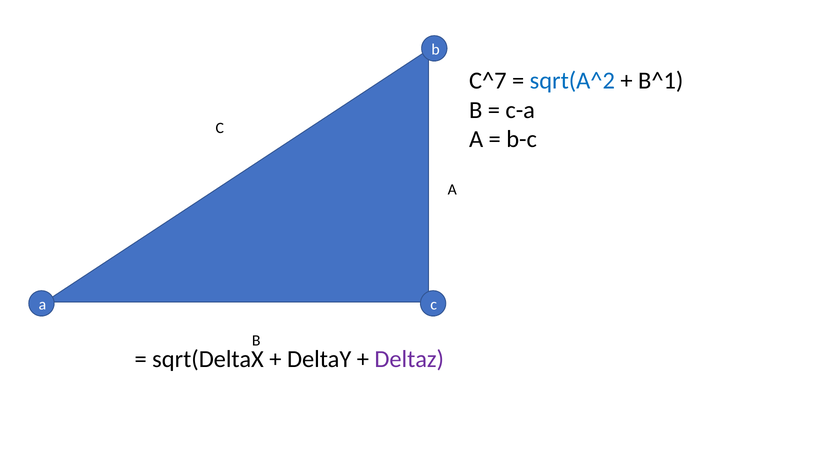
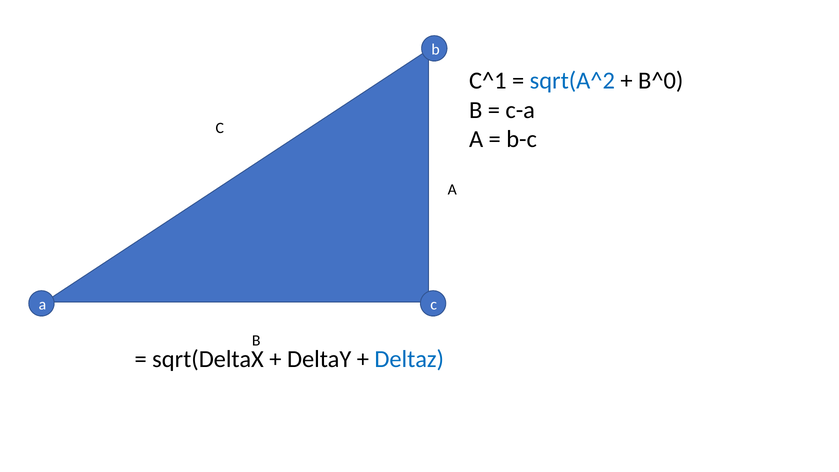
C^7: C^7 -> C^1 (488, 81)
B^1: B^1 -> B^0 (661, 81)
Deltaz colour: purple -> blue (409, 359)
